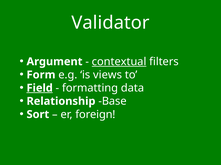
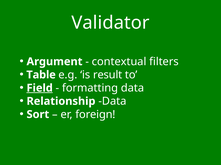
contextual underline: present -> none (119, 62)
Form: Form -> Table (41, 75)
views: views -> result (108, 75)
Relationship Base: Base -> Data (112, 102)
